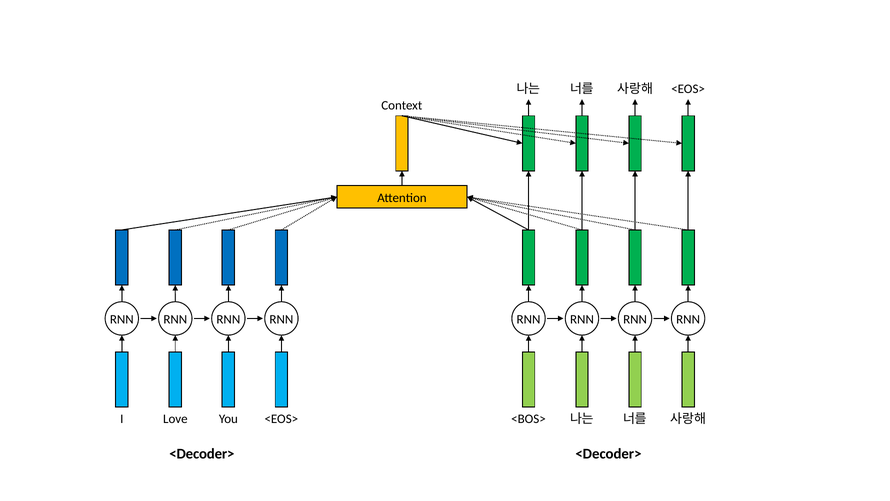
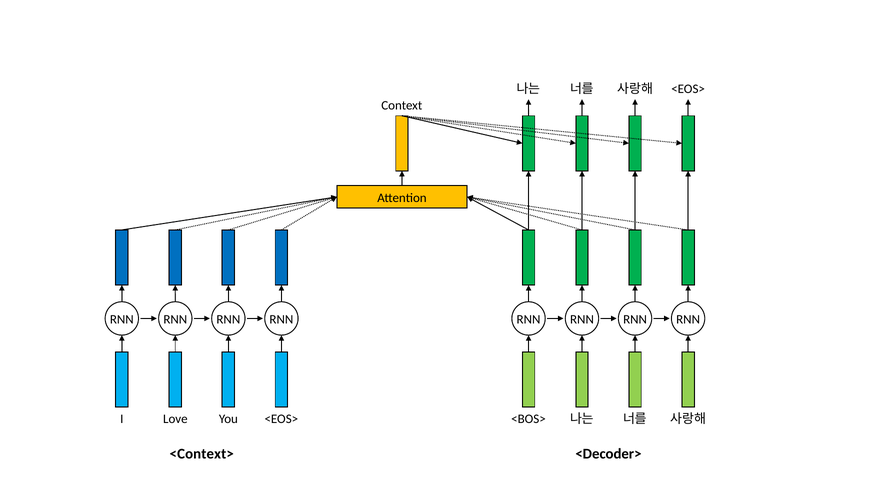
<Decoder>: <Decoder> -> <Context> (202, 453)
